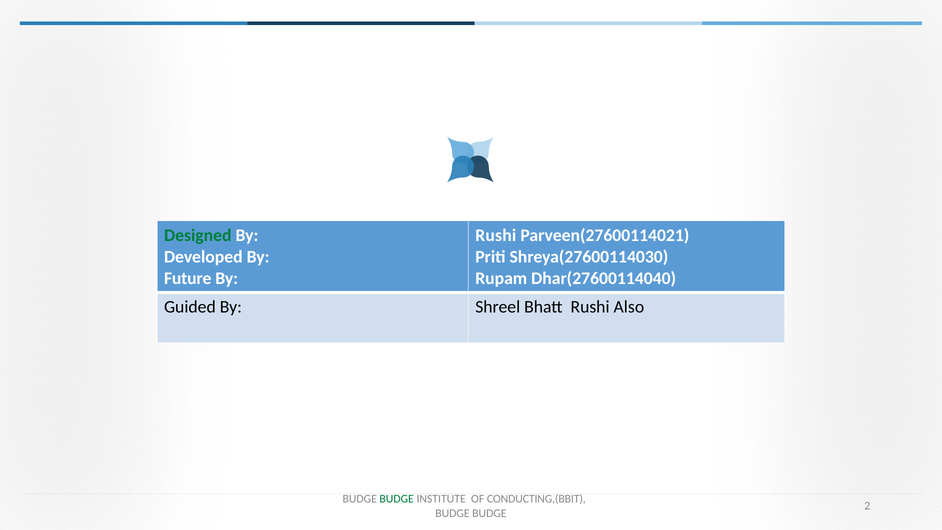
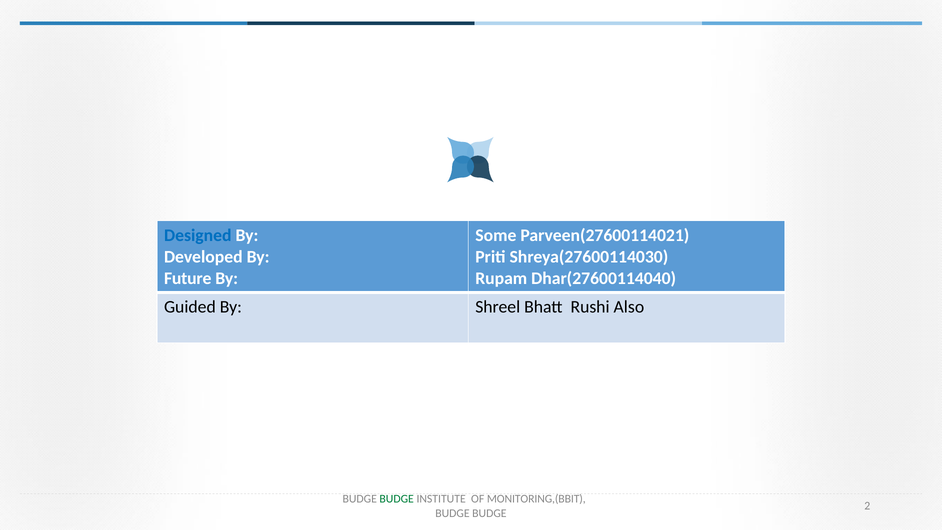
Designed colour: green -> blue (198, 235)
Rushi: Rushi -> Some (496, 235)
CONDUCTING,(BBIT: CONDUCTING,(BBIT -> MONITORING,(BBIT (536, 499)
